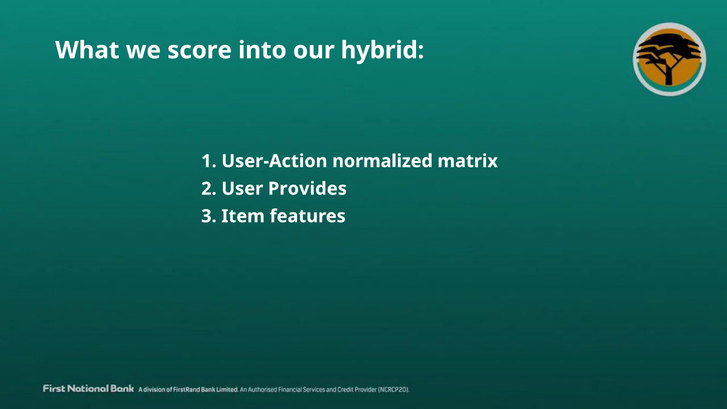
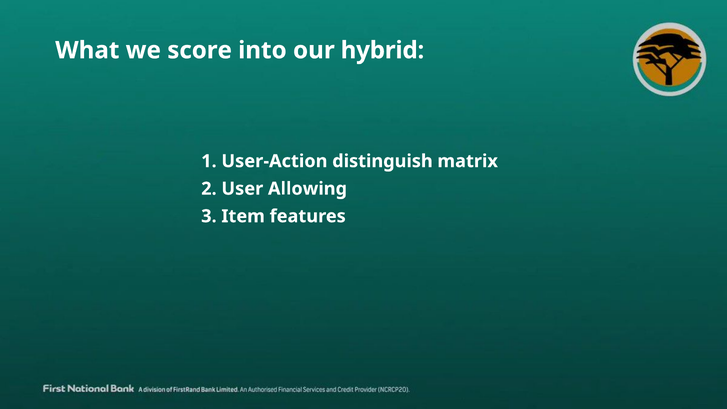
normalized: normalized -> distinguish (382, 161)
Provides: Provides -> Allowing (308, 189)
